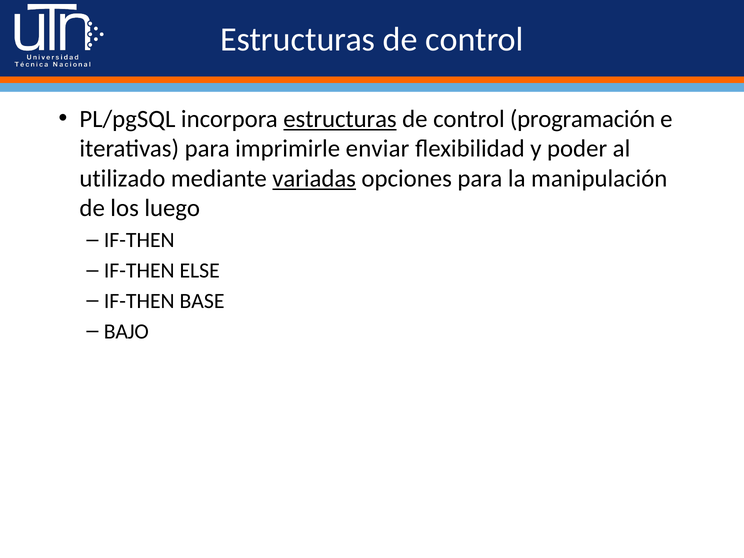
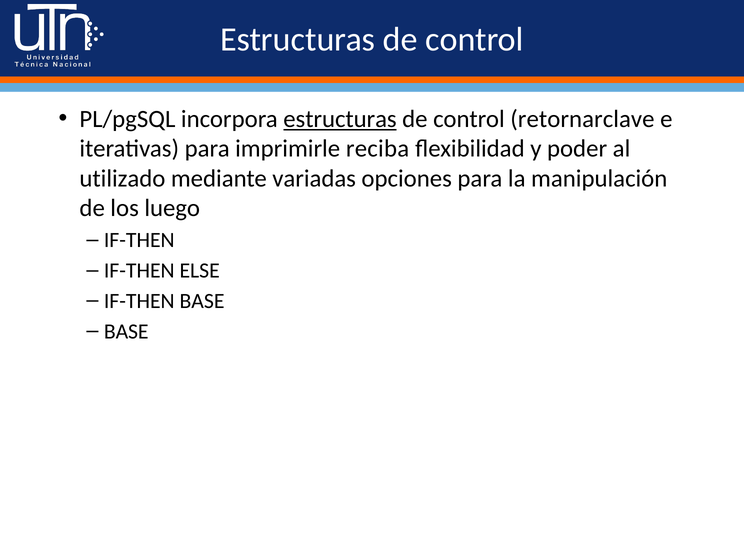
programación: programación -> retornarclave (582, 119)
enviar: enviar -> reciba (378, 149)
variadas underline: present -> none (314, 178)
BAJO: BAJO -> BASE (126, 331)
